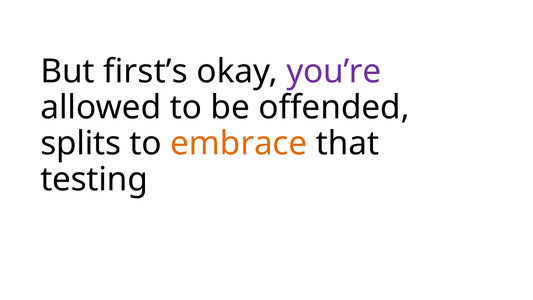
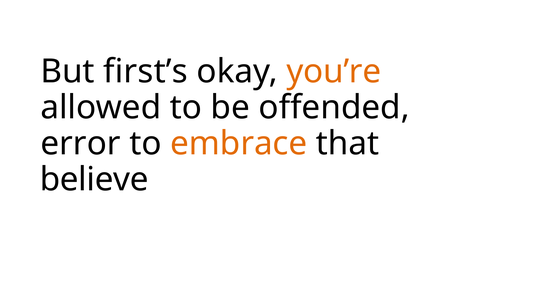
you’re colour: purple -> orange (334, 71)
splits: splits -> error (81, 143)
testing: testing -> believe (94, 179)
